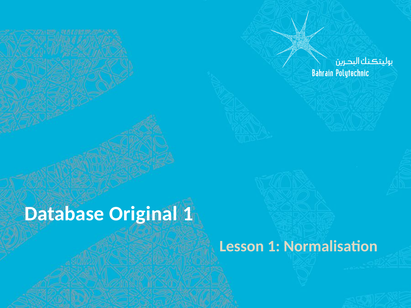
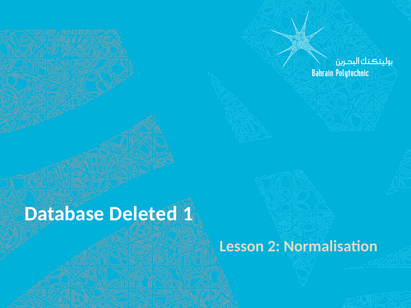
Original: Original -> Deleted (143, 214)
Lesson 1: 1 -> 2 (274, 246)
